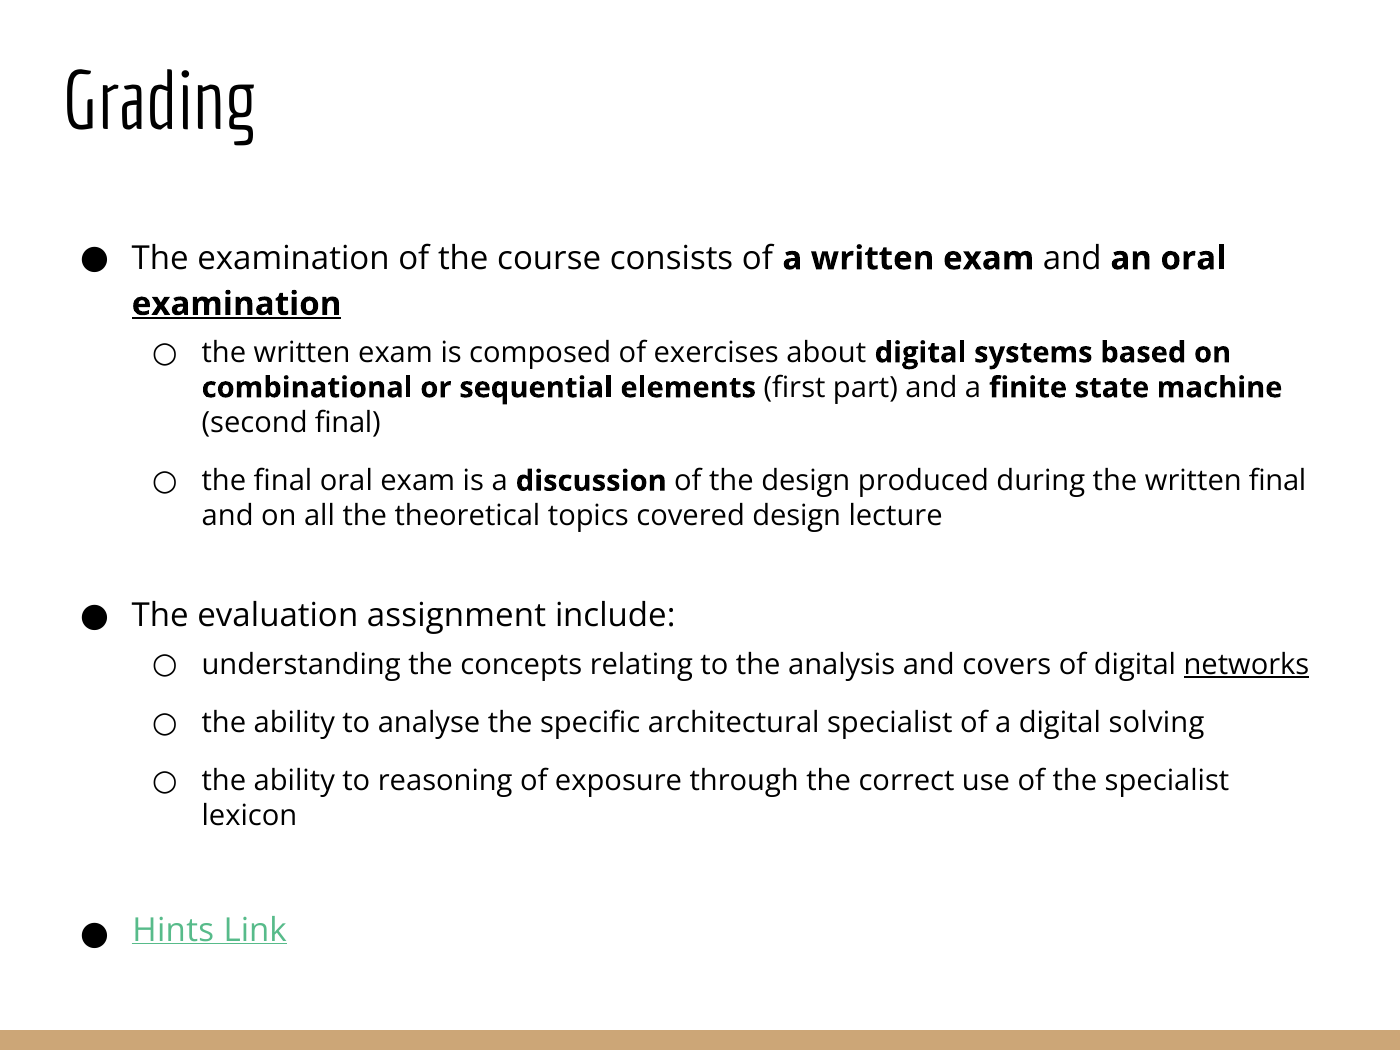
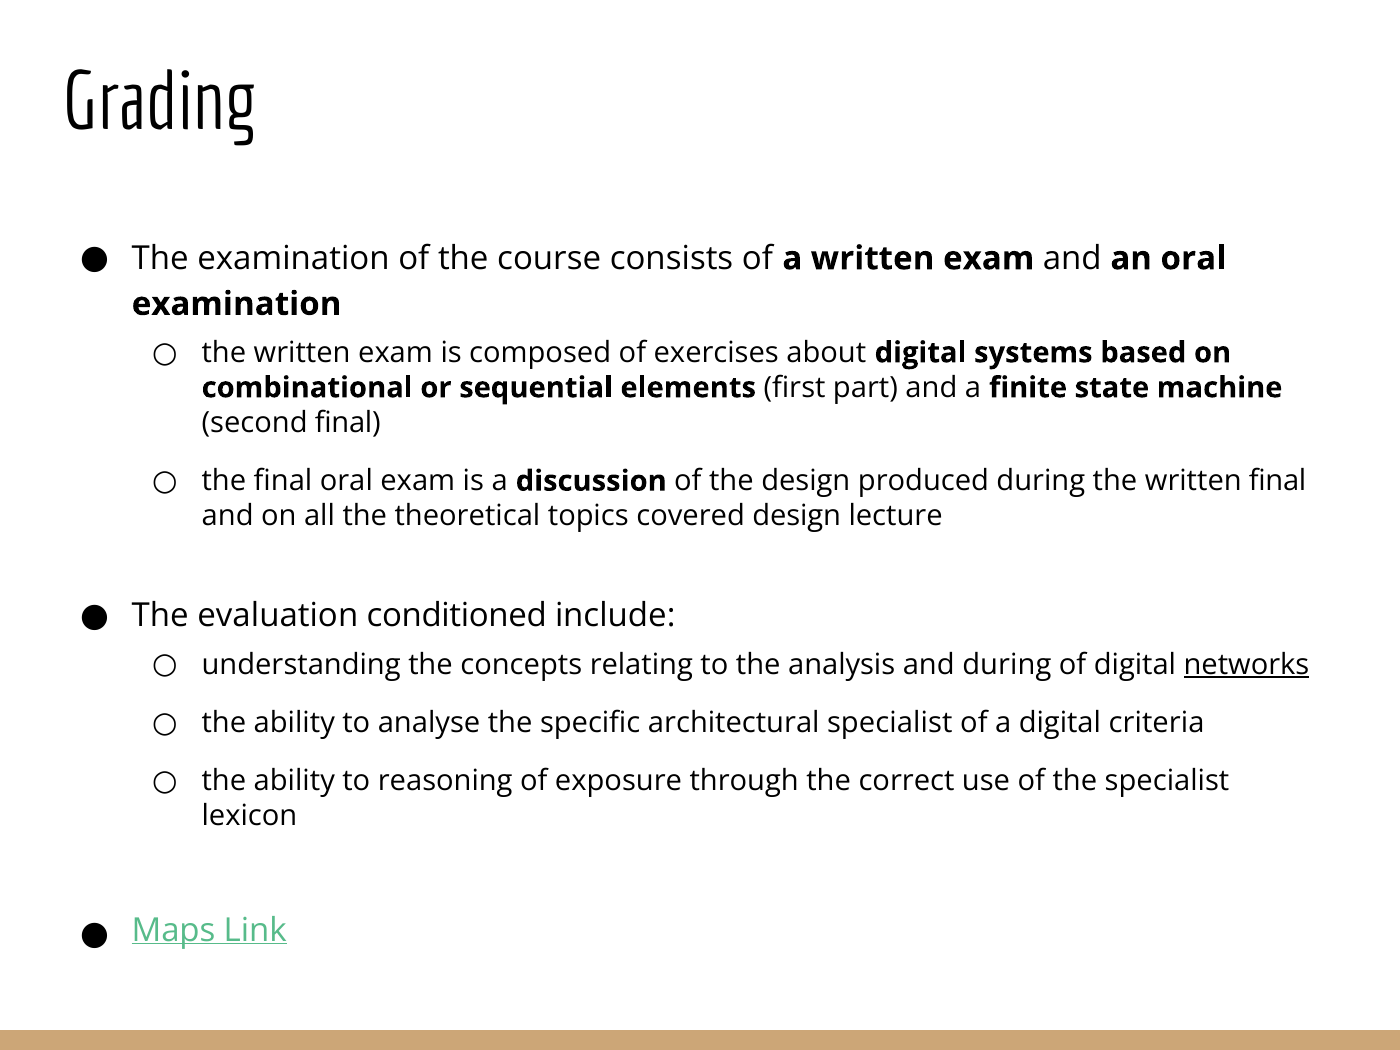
examination underline: present -> none (237, 304)
assignment: assignment -> conditioned (457, 616)
and covers: covers -> during (1007, 664)
solving: solving -> criteria (1157, 723)
Hints: Hints -> Maps (173, 931)
